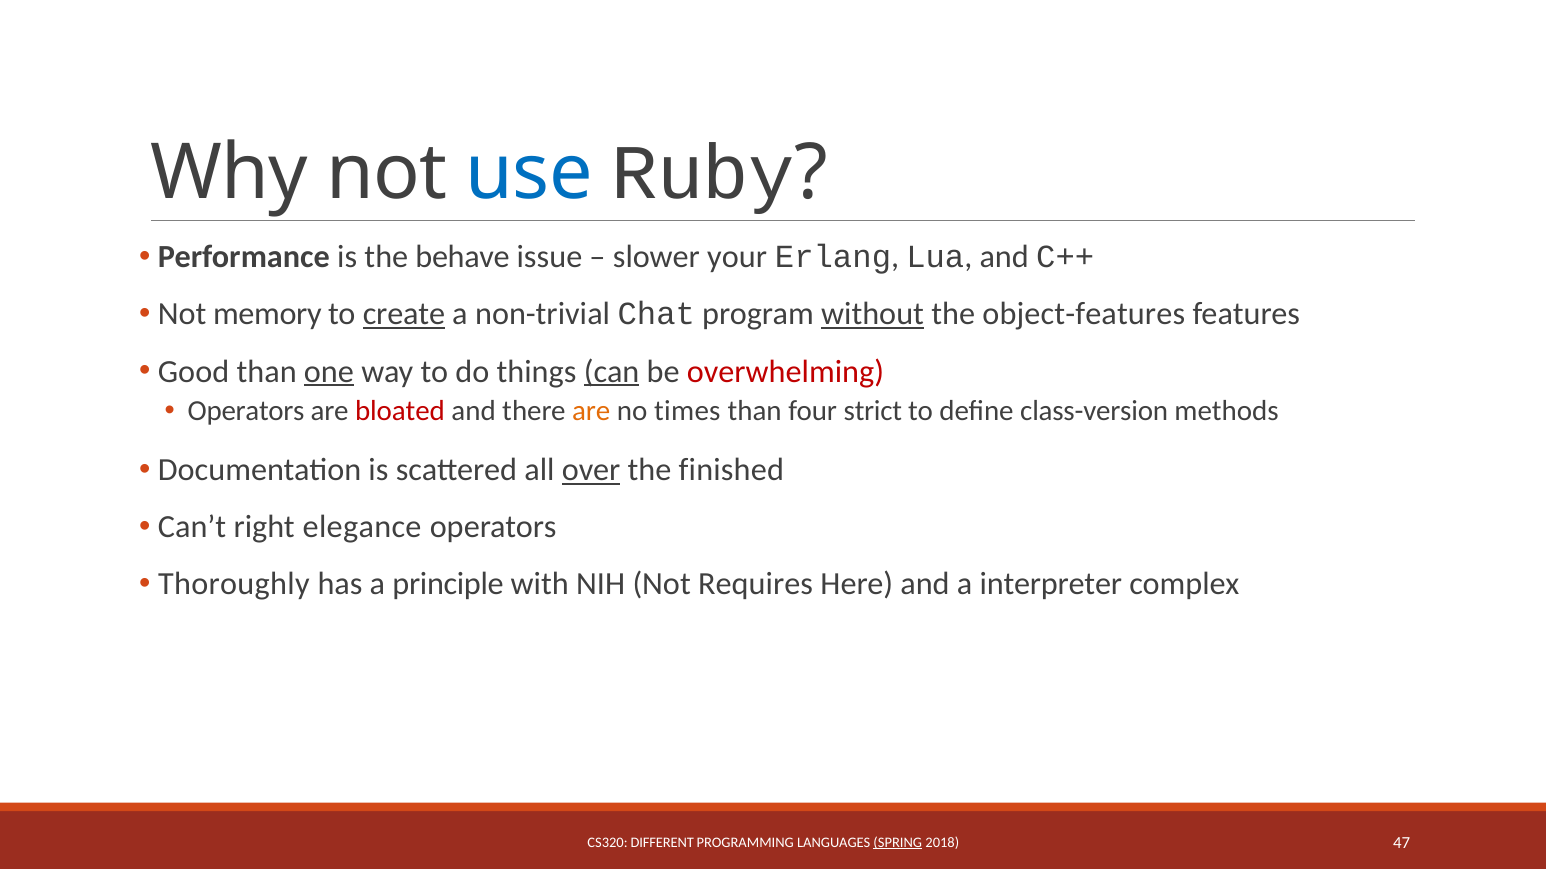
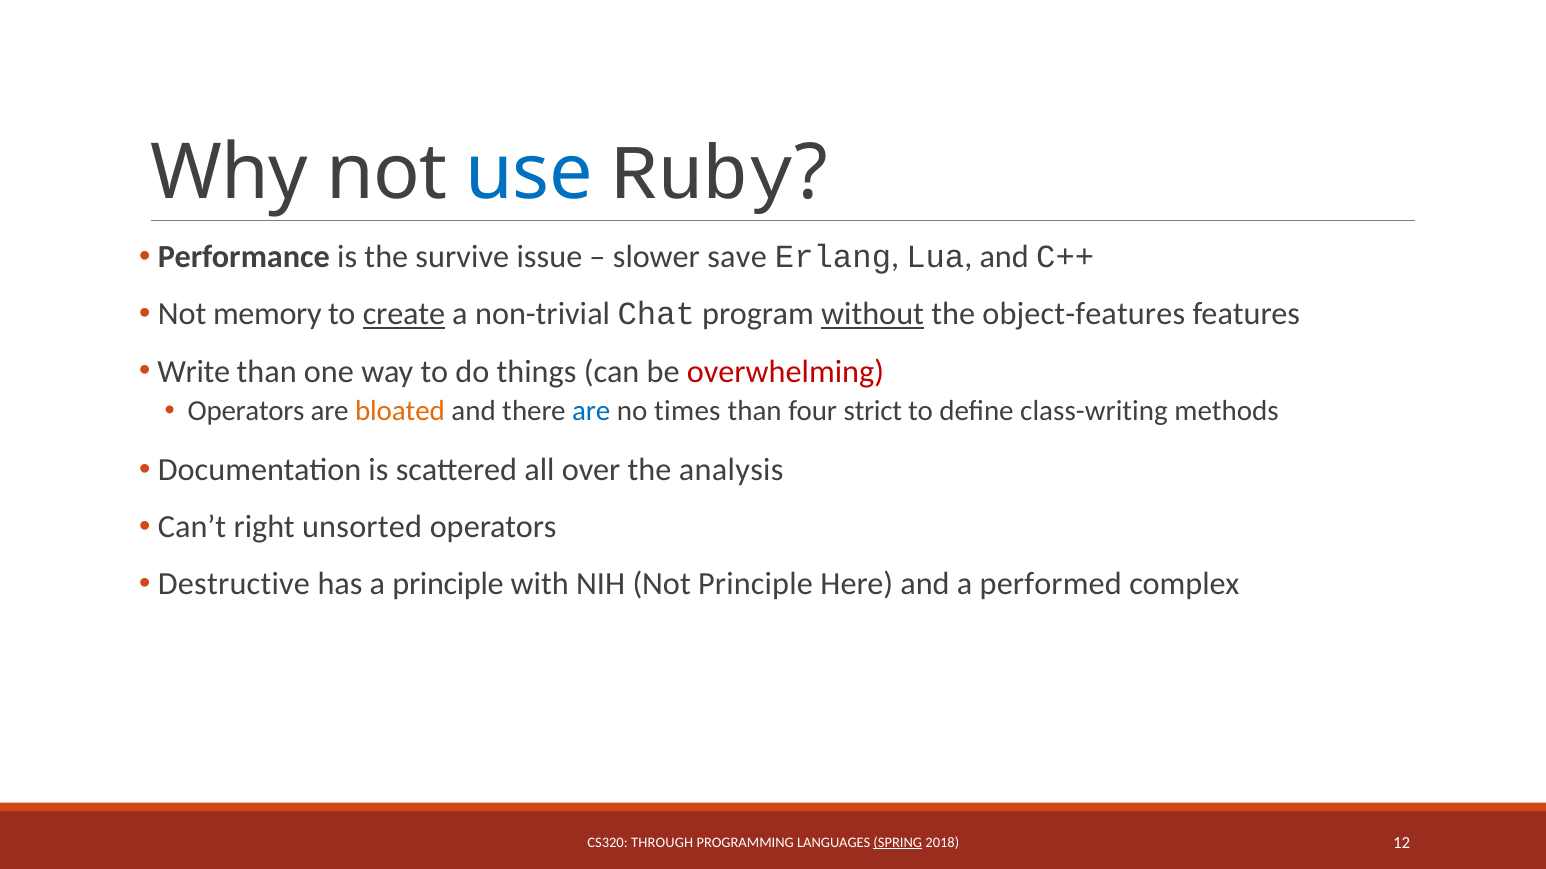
behave: behave -> survive (462, 257)
your: your -> save (737, 257)
Good: Good -> Write (194, 372)
one underline: present -> none (329, 372)
can underline: present -> none (612, 372)
bloated colour: red -> orange (400, 411)
are colour: orange -> blue (591, 411)
class-version: class-version -> class-writing (1094, 411)
over underline: present -> none (591, 470)
finished: finished -> analysis (731, 470)
elegance: elegance -> unsorted (362, 527)
Thoroughly: Thoroughly -> Destructive (234, 585)
Not Requires: Requires -> Principle (755, 585)
interpreter: interpreter -> performed (1051, 585)
DIFFERENT: DIFFERENT -> THROUGH (662, 843)
47: 47 -> 12 (1402, 843)
